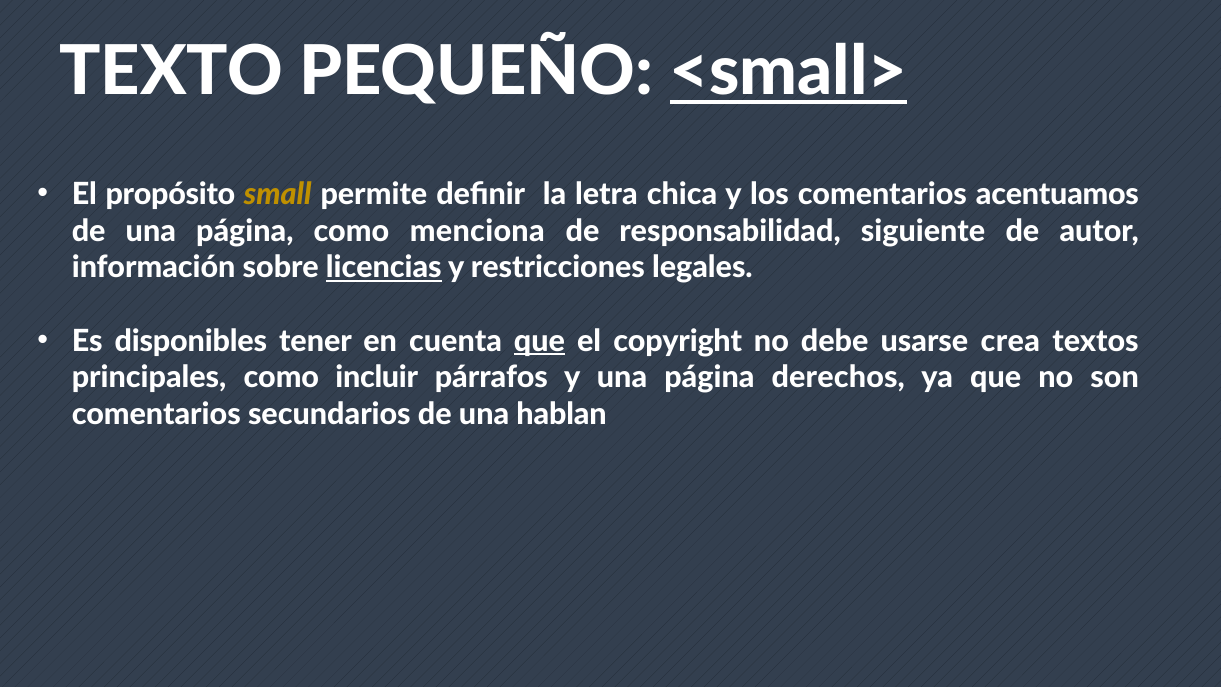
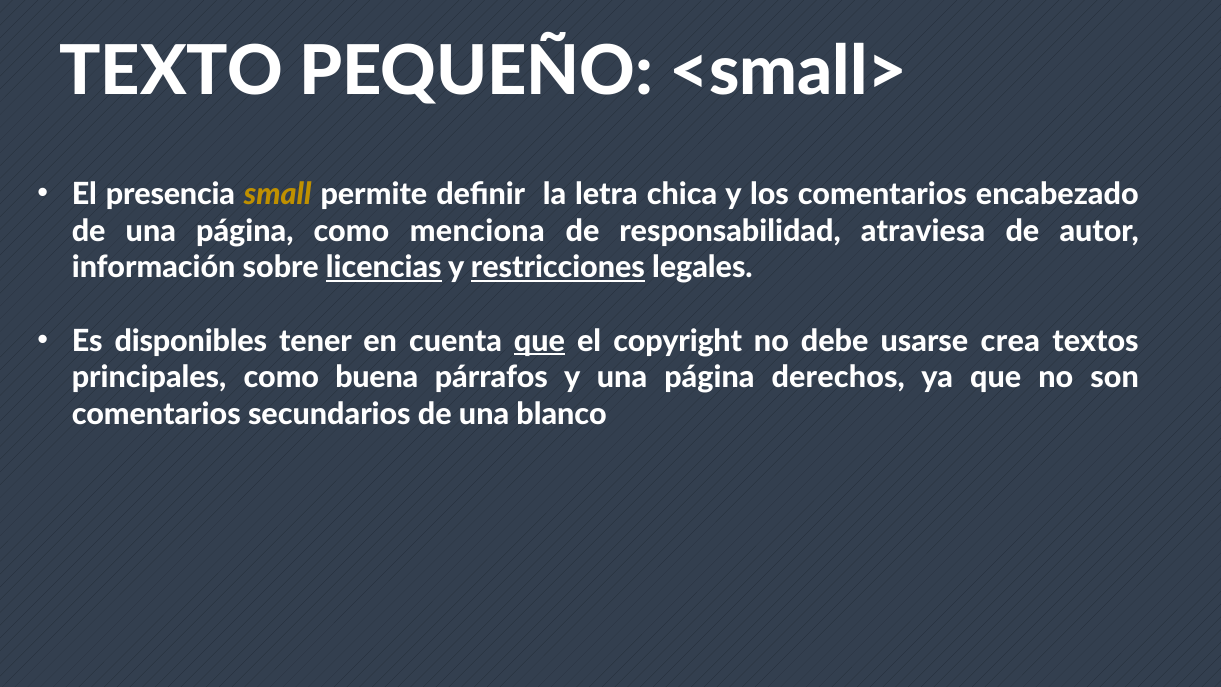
<small> underline: present -> none (789, 72)
propósito: propósito -> presencia (170, 194)
acentuamos: acentuamos -> encabezado (1057, 194)
siguiente: siguiente -> atraviesa (923, 231)
restricciones underline: none -> present (558, 268)
incluir: incluir -> buena (377, 378)
hablan: hablan -> blanco (562, 414)
